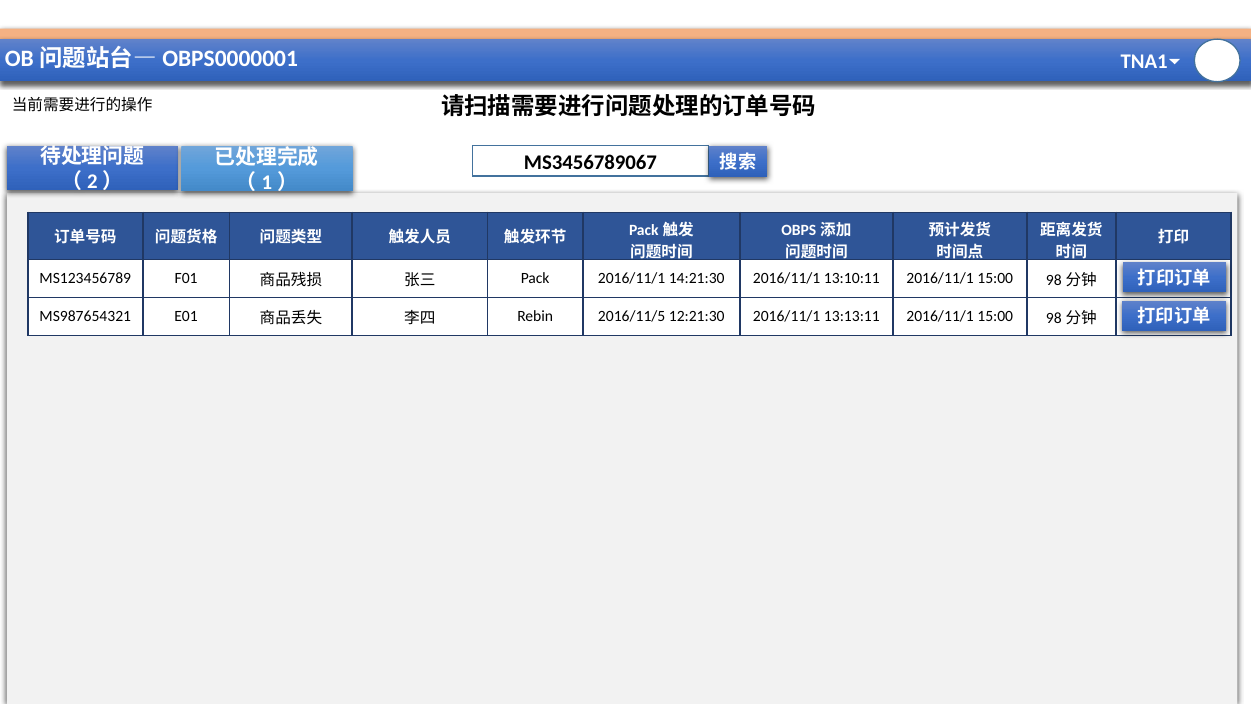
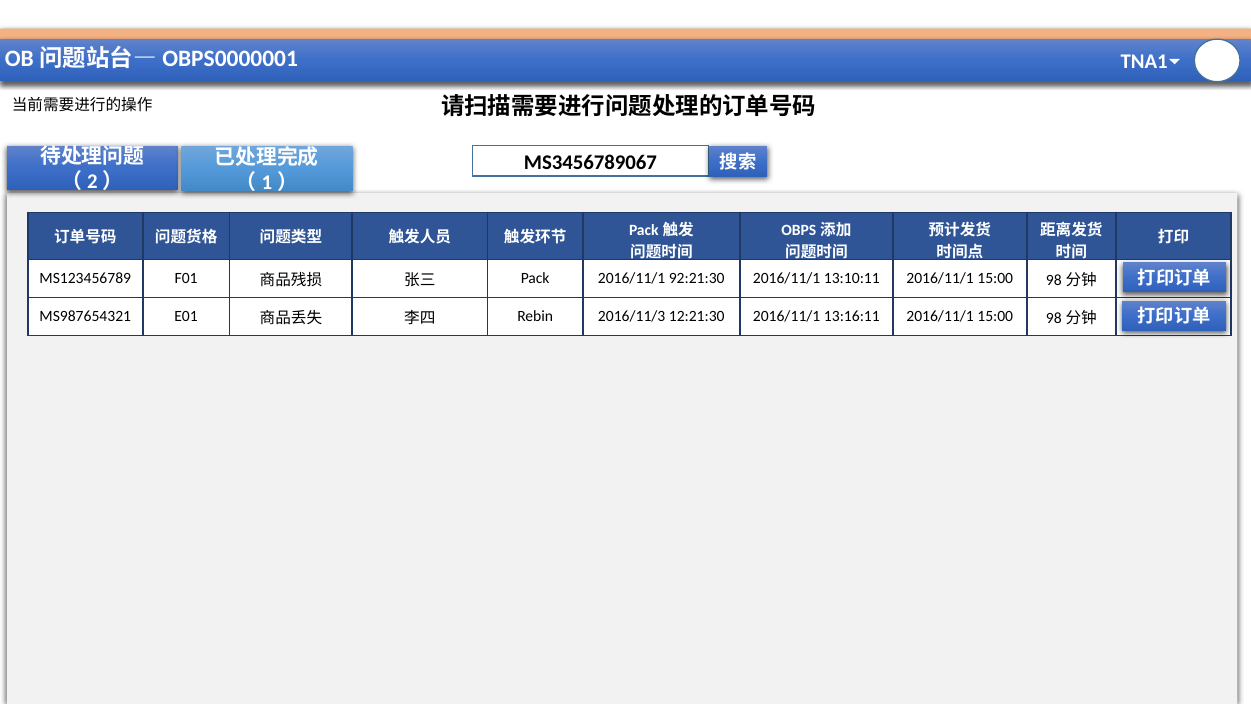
14:21:30: 14:21:30 -> 92:21:30 (697, 279)
2016/11/5: 2016/11/5 -> 2016/11/3 (632, 317)
13:13:11: 13:13:11 -> 13:16:11 (852, 317)
